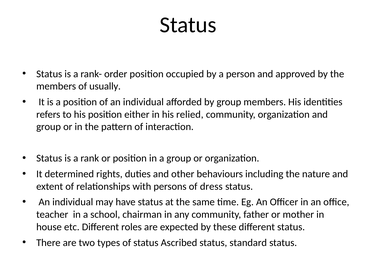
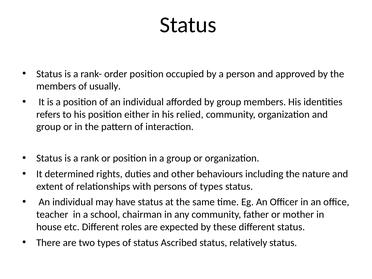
of dress: dress -> types (211, 186)
standard: standard -> relatively (248, 243)
